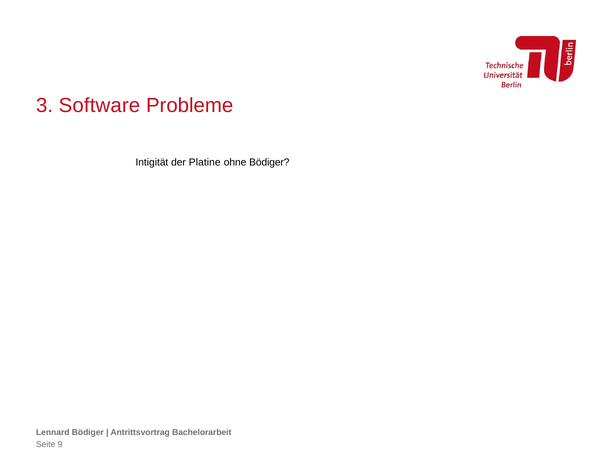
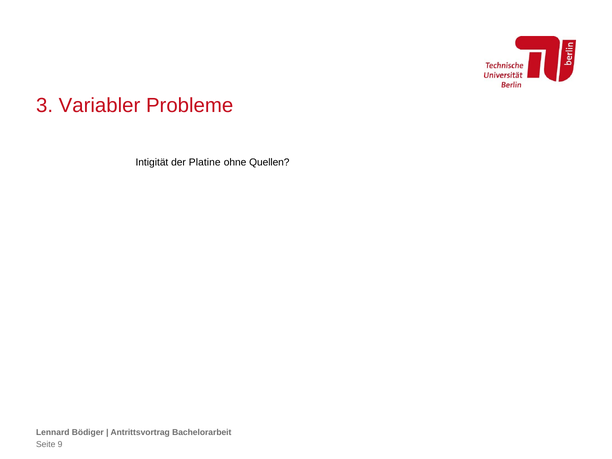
Software: Software -> Variabler (100, 106)
ohne Bödiger: Bödiger -> Quellen (269, 162)
